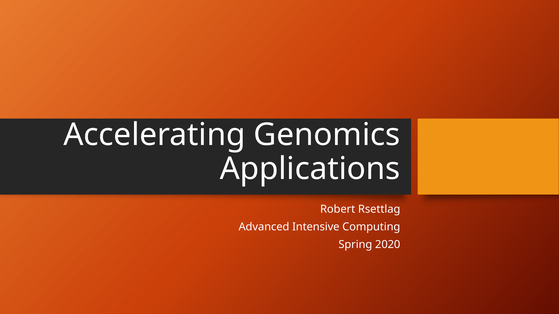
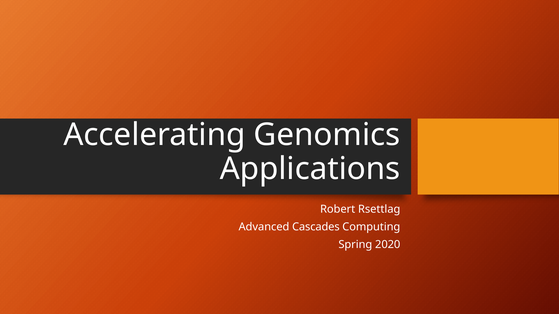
Intensive: Intensive -> Cascades (316, 227)
